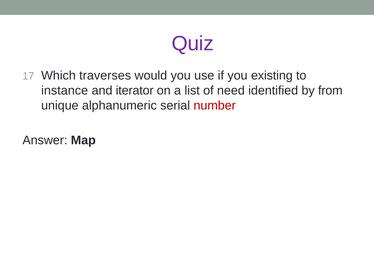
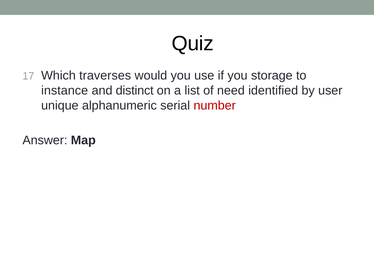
Quiz colour: purple -> black (193, 44)
existing: existing -> storage (272, 76)
iterator: iterator -> distinct (135, 91)
from: from -> user (330, 91)
